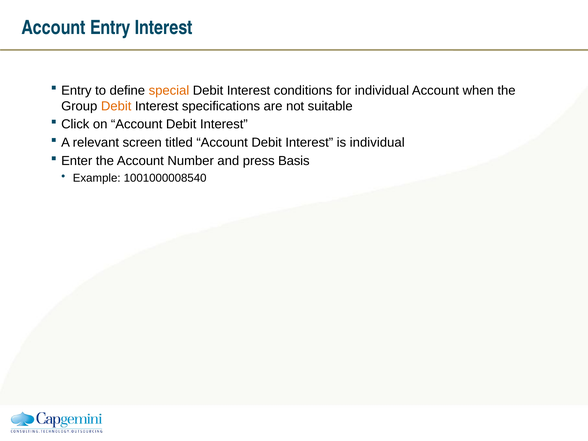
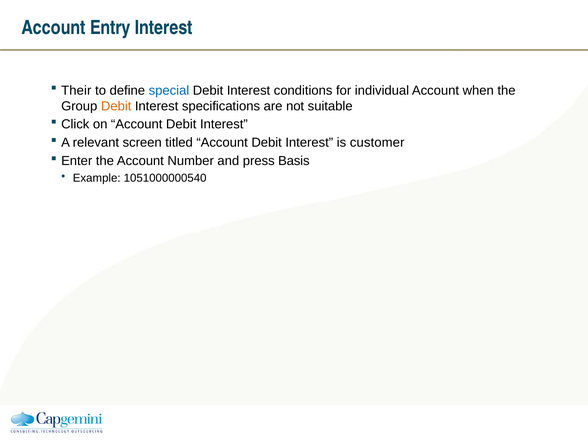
Entry: Entry -> Their (76, 90)
special colour: orange -> blue (169, 90)
is individual: individual -> customer (377, 143)
1001000008540: 1001000008540 -> 1051000000540 (165, 178)
